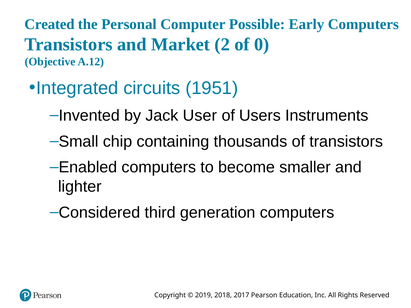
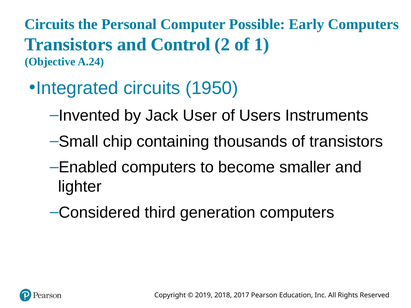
Created: Created -> Circuits (49, 24)
Market: Market -> Control (181, 44)
0: 0 -> 1 (262, 44)
A.12: A.12 -> A.24 (91, 62)
1951: 1951 -> 1950 (212, 88)
